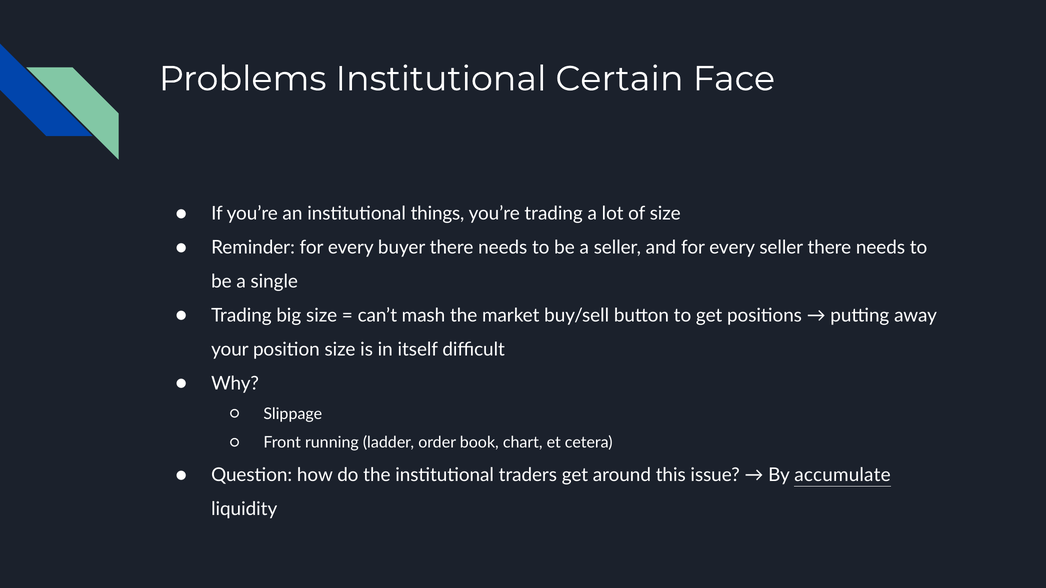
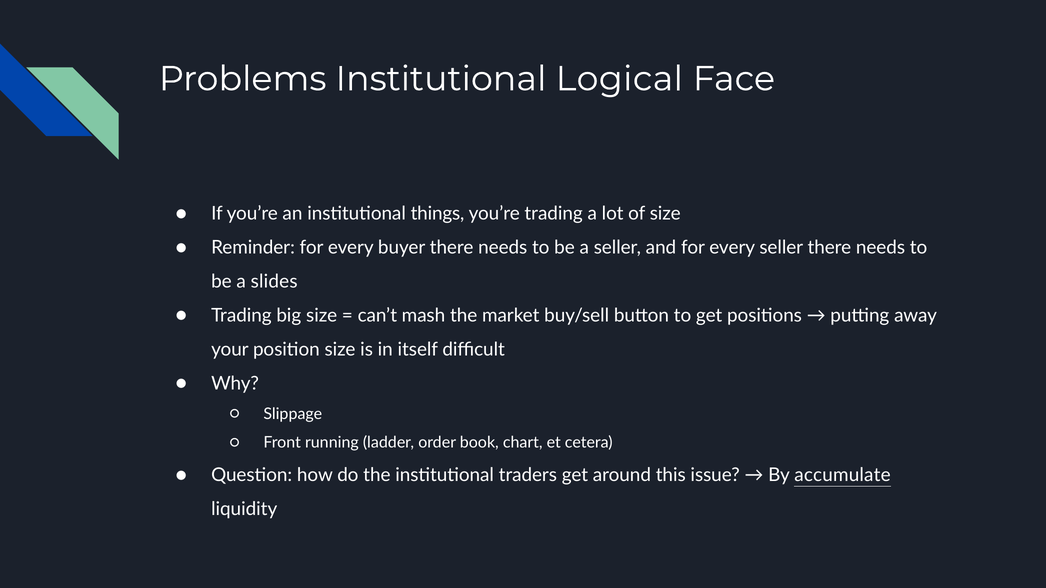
Certain: Certain -> Logical (619, 79)
single: single -> slides (274, 282)
